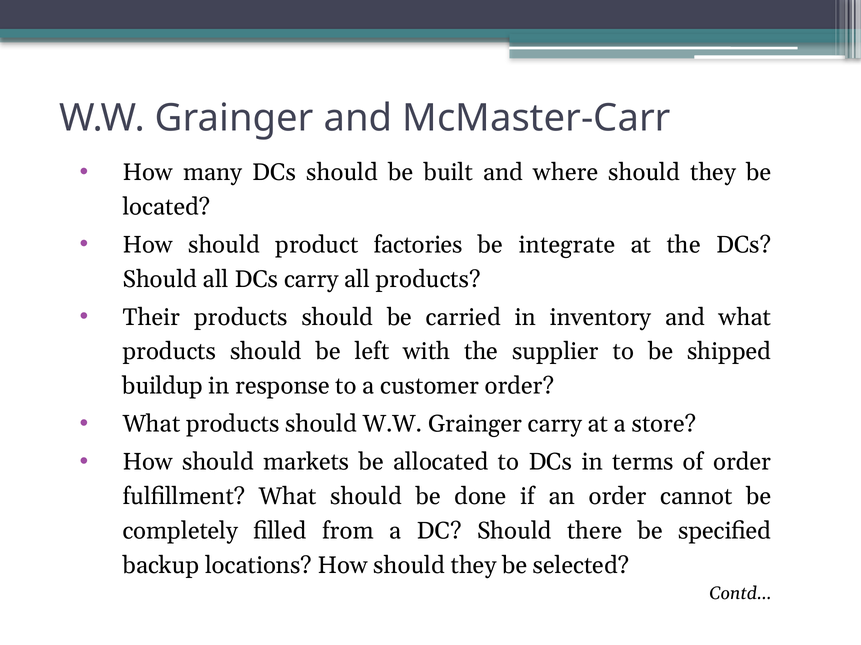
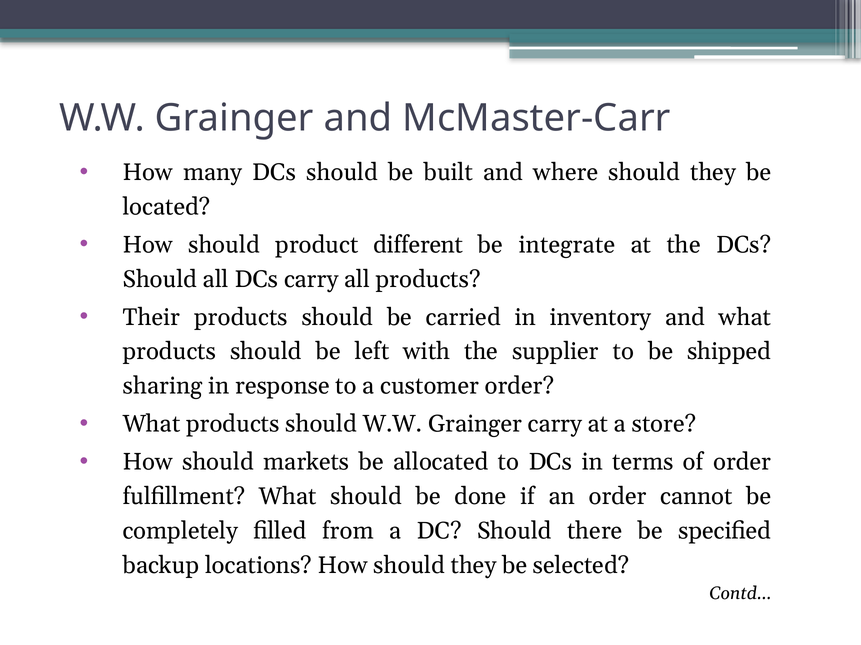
factories: factories -> different (418, 245)
buildup: buildup -> sharing (163, 386)
